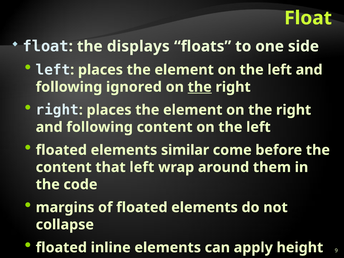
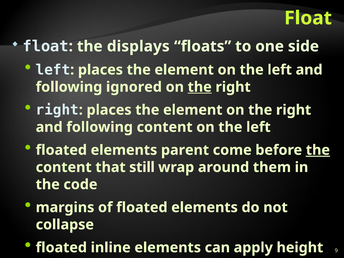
similar: similar -> parent (185, 150)
the underline: none -> present (318, 150)
that left: left -> still (142, 167)
